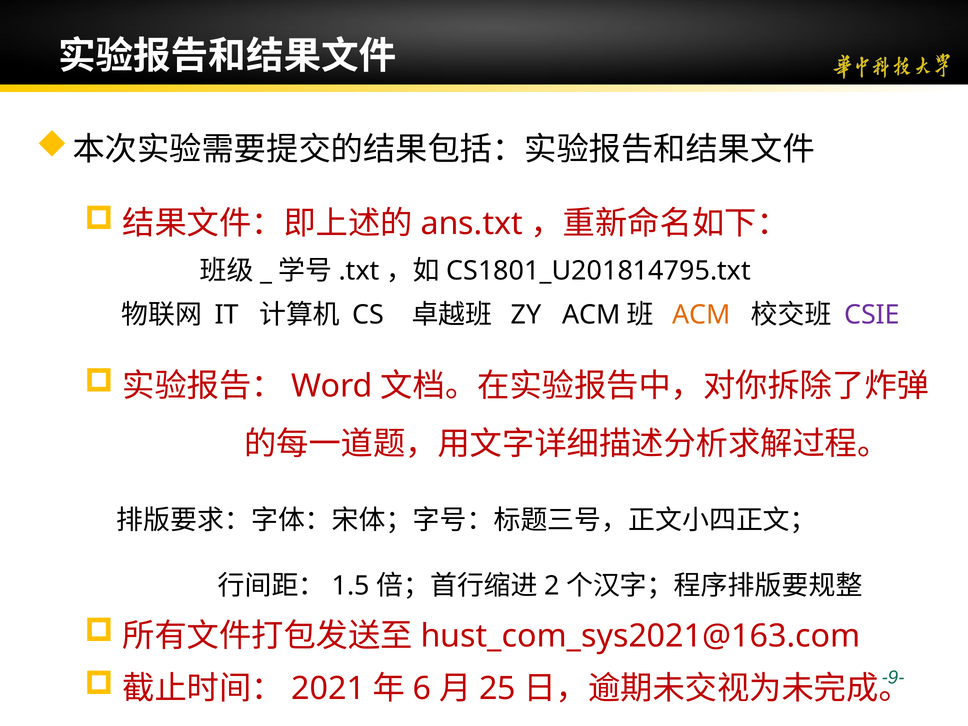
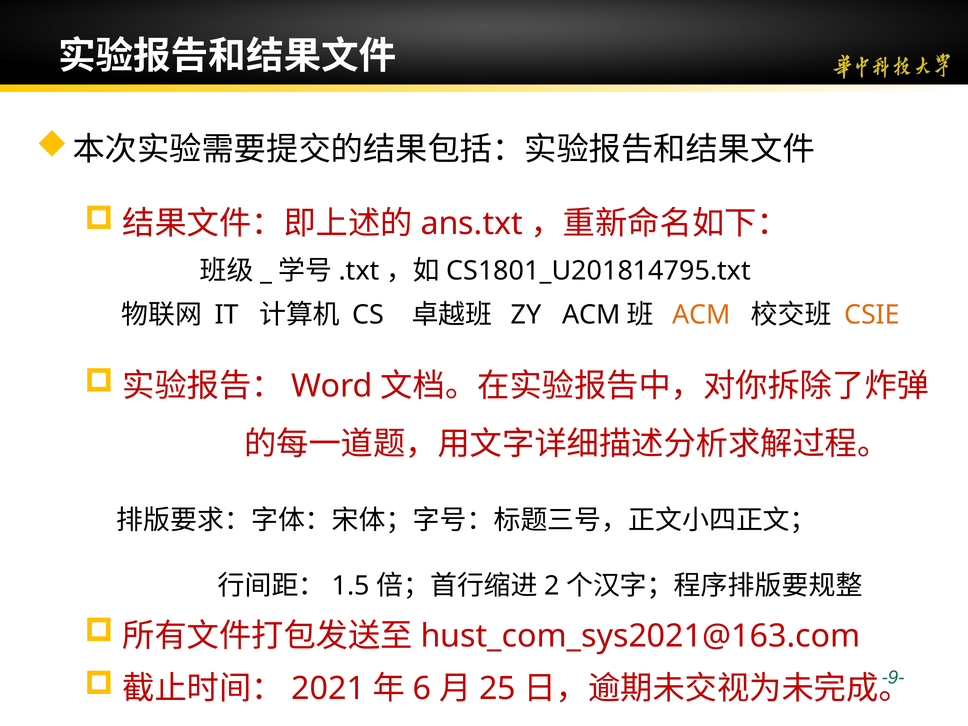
CSIE colour: purple -> orange (872, 315)
